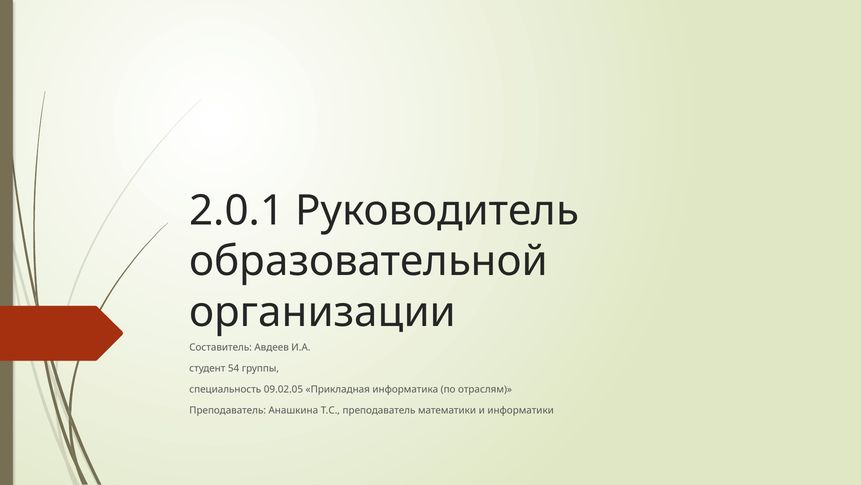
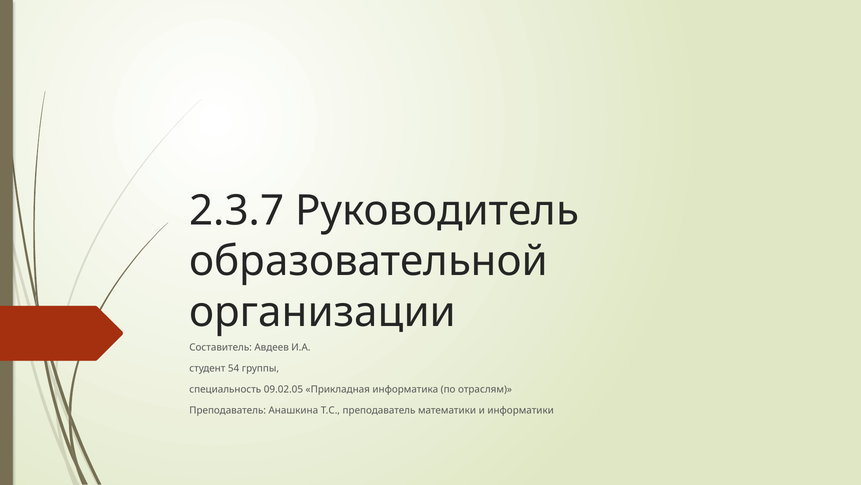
2.0.1: 2.0.1 -> 2.3.7 (237, 211)
